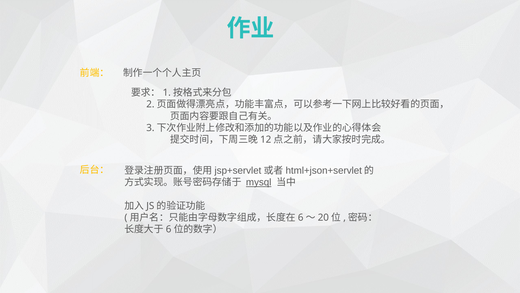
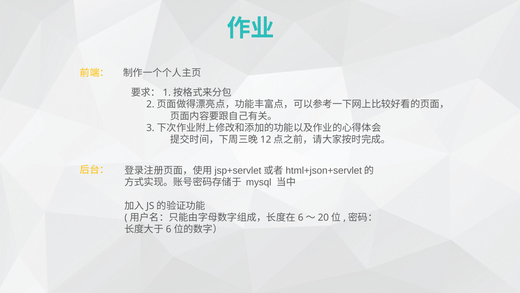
mysql underline: present -> none (259, 182)
